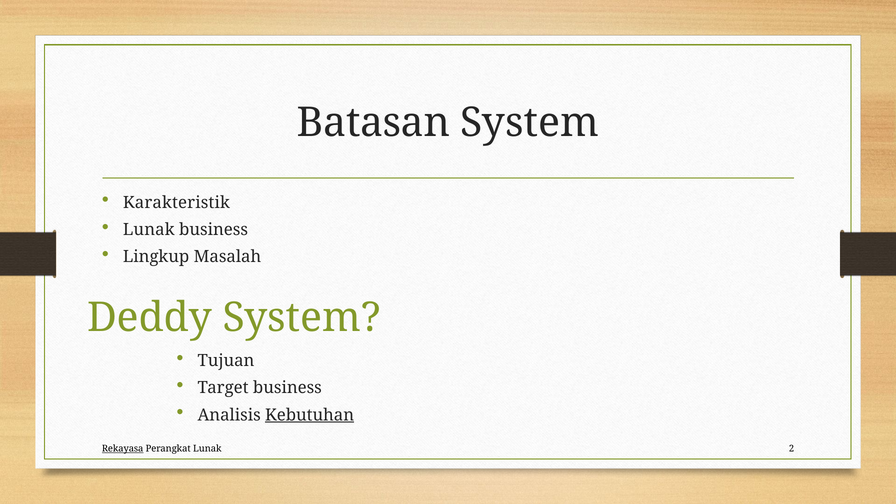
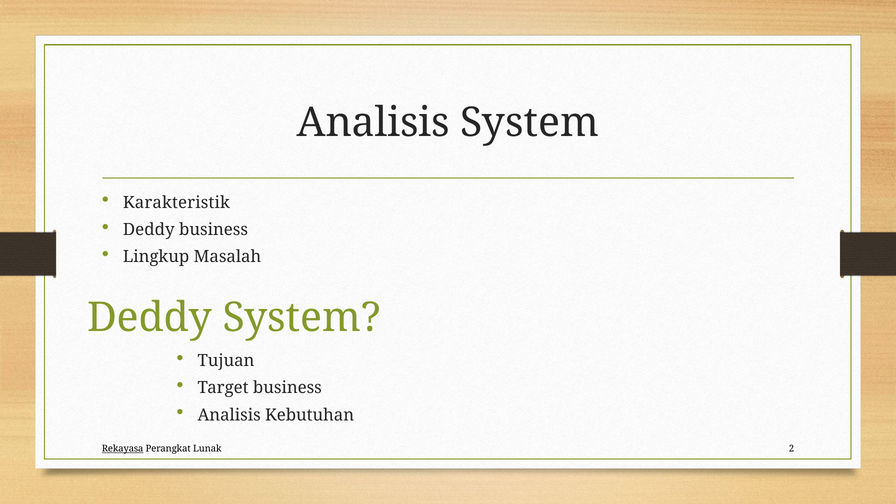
Batasan: Batasan -> Analisis (373, 123)
Lunak: Lunak -> Deddy (149, 230)
Kebutuhan underline: present -> none (310, 415)
